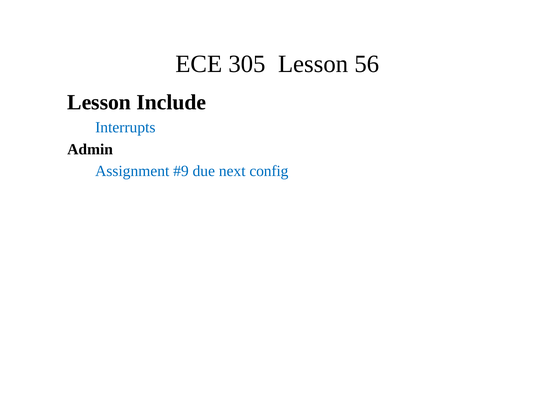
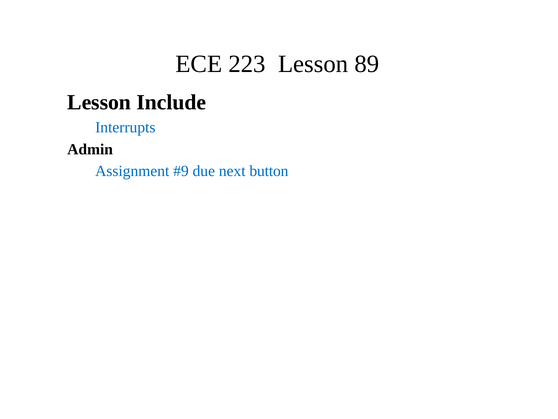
305: 305 -> 223 (247, 64)
56: 56 -> 89 (367, 64)
config: config -> button (269, 171)
